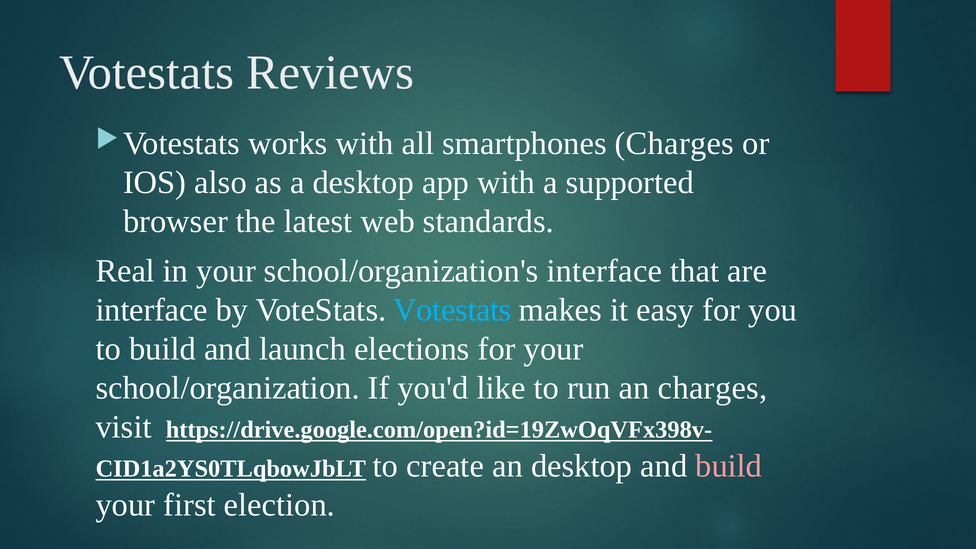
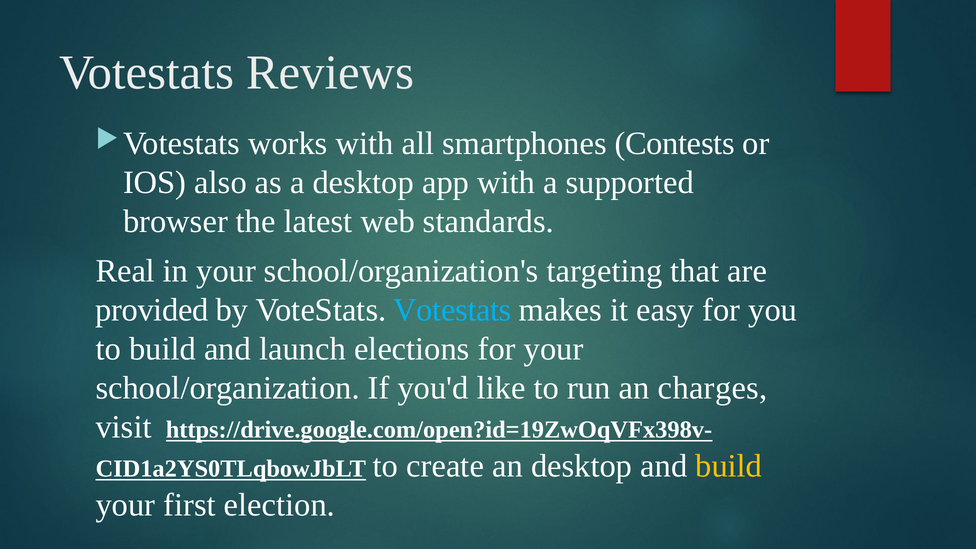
smartphones Charges: Charges -> Contests (675, 144)
school/organization's interface: interface -> targeting (604, 271)
interface: interface -> provided (152, 310)
build colour: pink -> yellow (729, 466)
